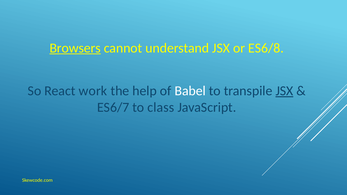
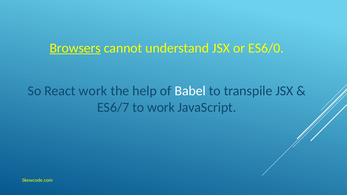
ES6/8: ES6/8 -> ES6/0 (266, 48)
JSX underline: present -> none (284, 91)
to class: class -> work (161, 107)
